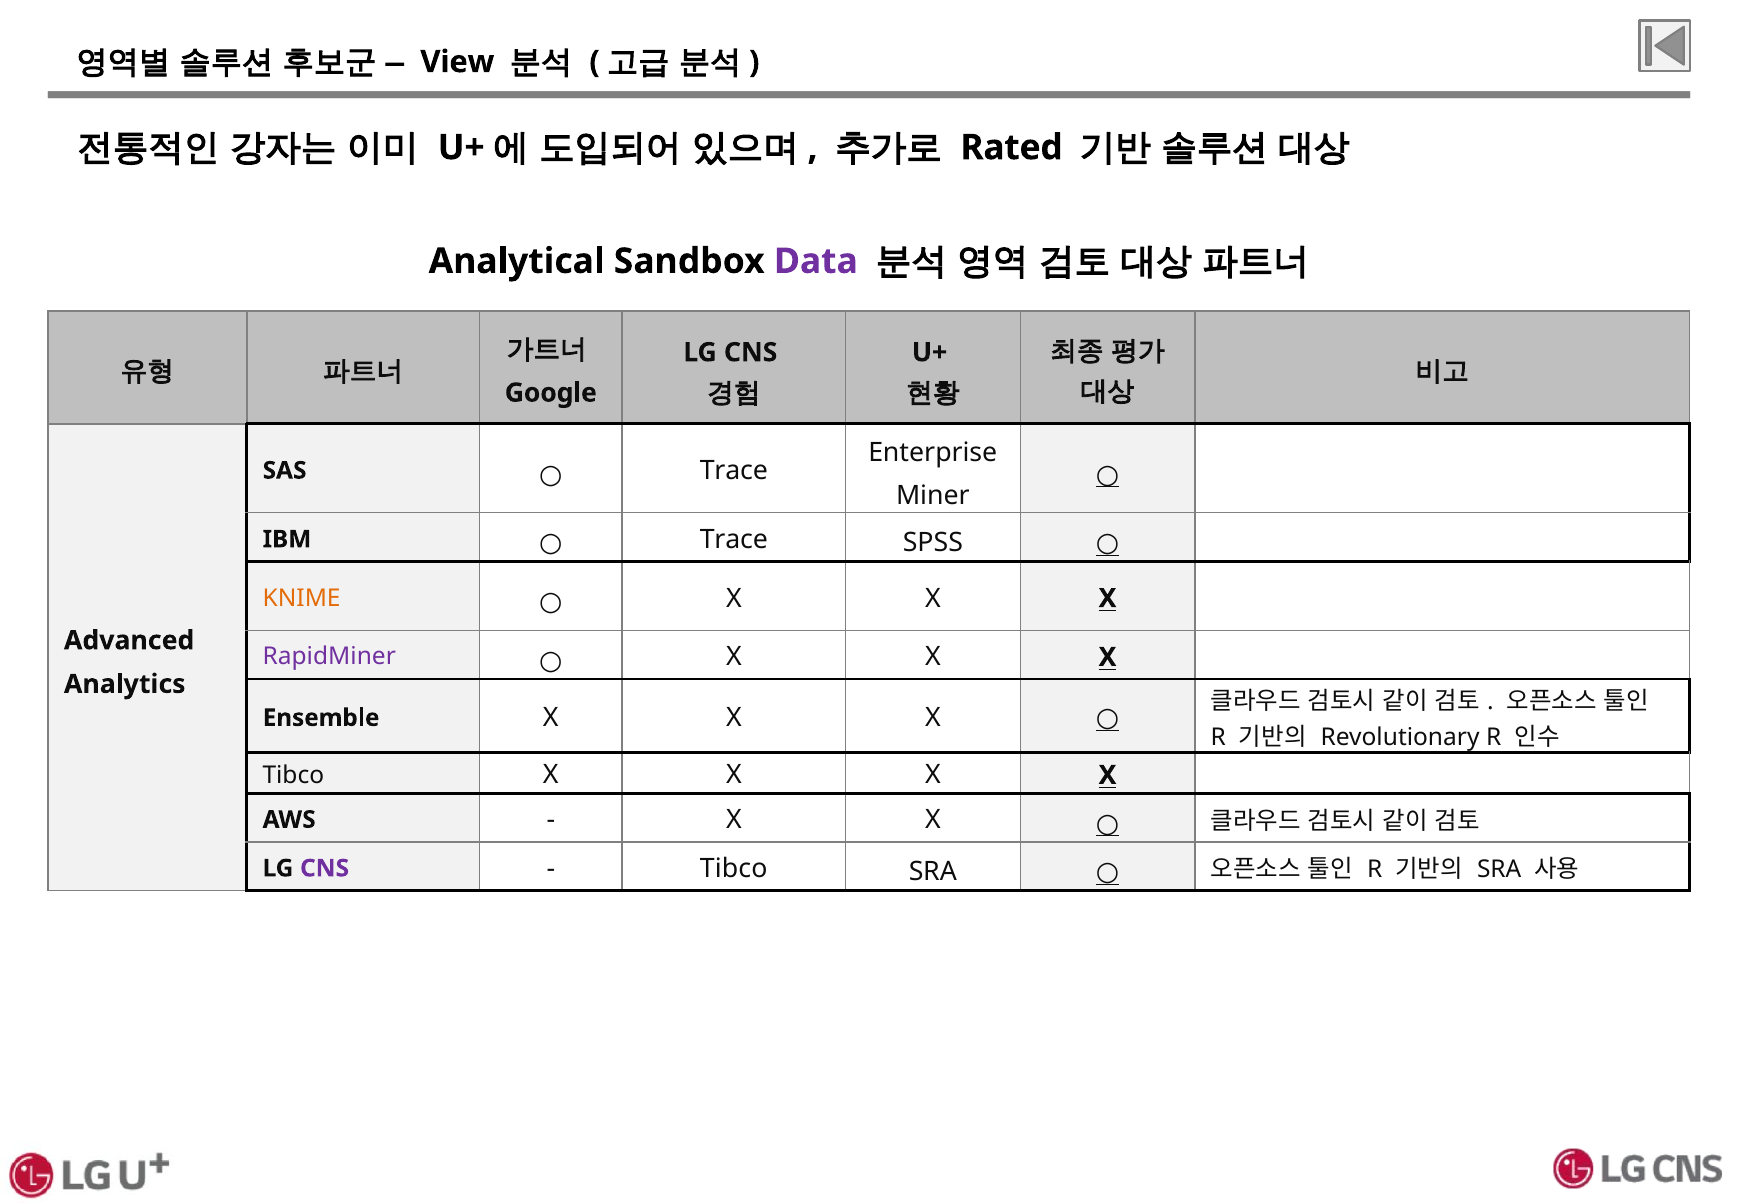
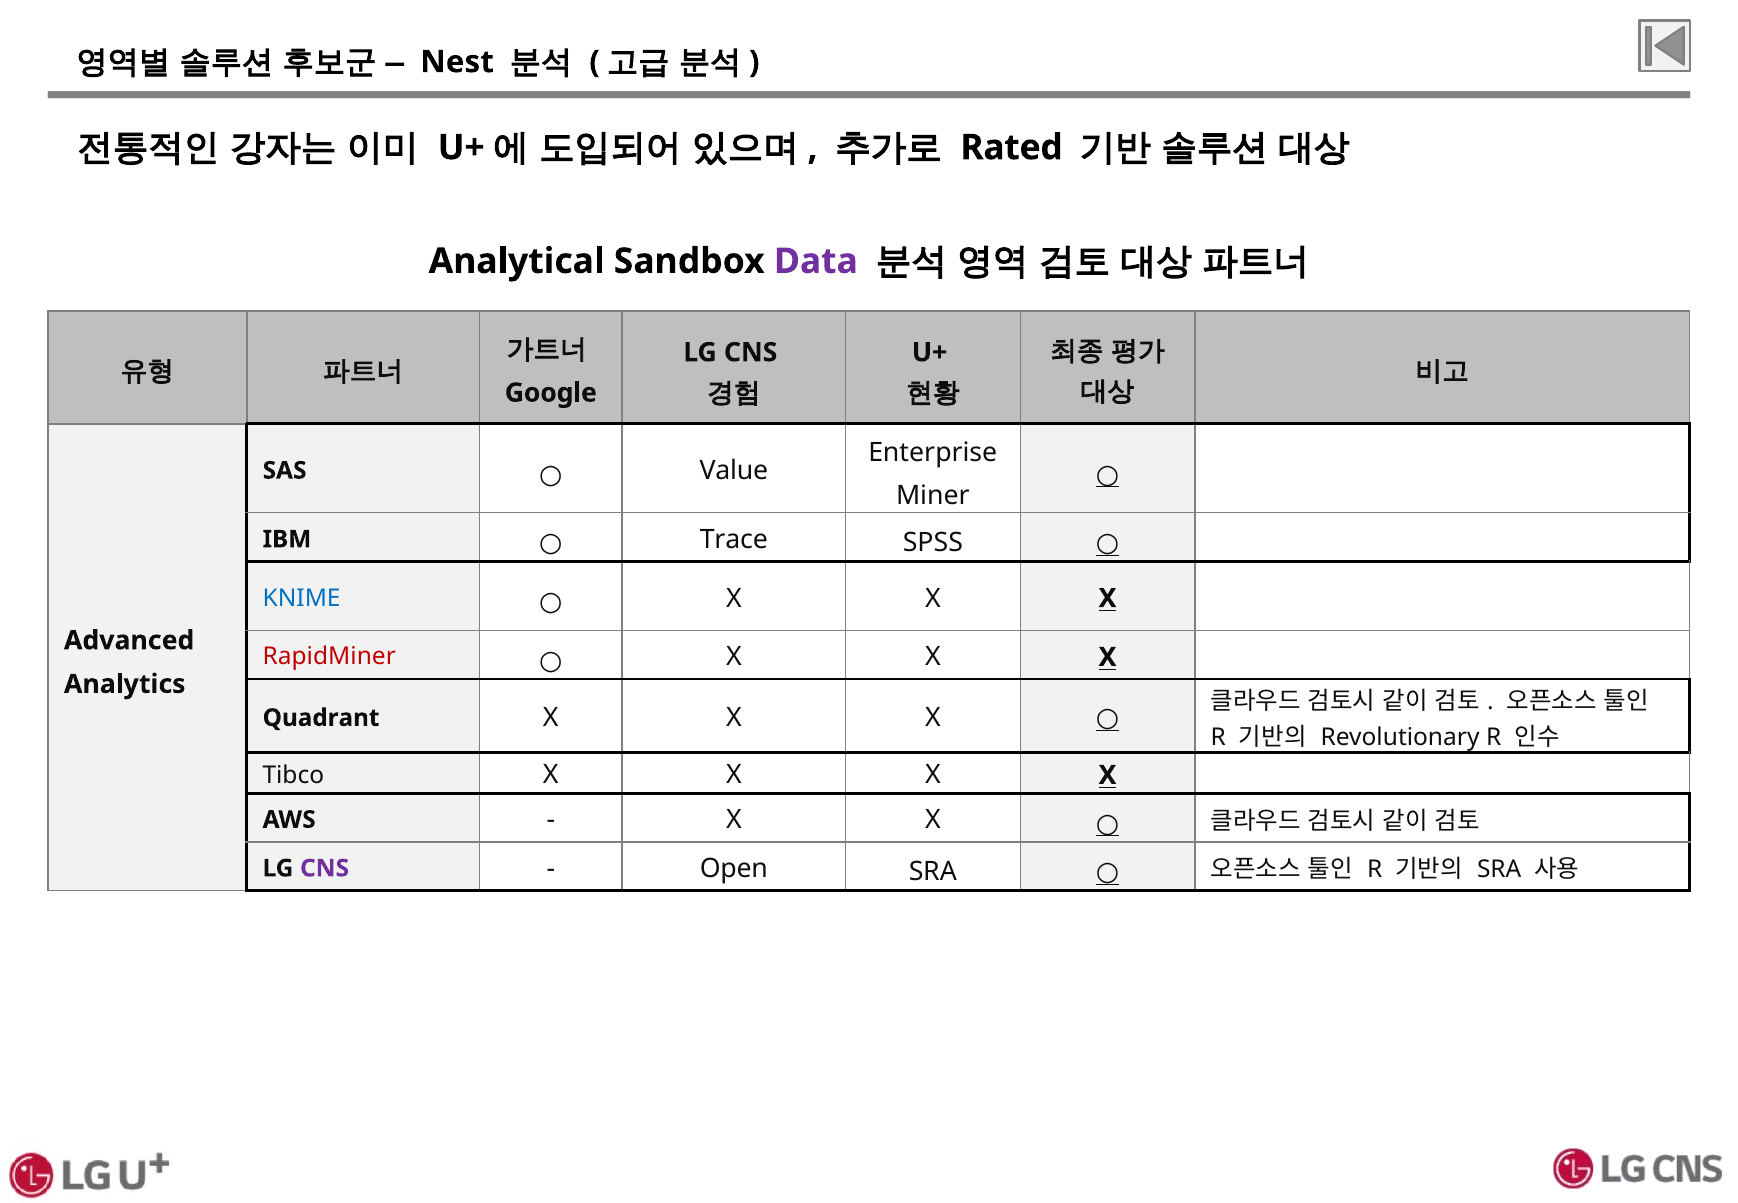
View: View -> Nest (457, 62)
Trace: Trace -> Value (734, 471)
KNIME colour: orange -> blue (302, 598)
RapidMiner colour: purple -> red (329, 657)
Ensemble: Ensemble -> Quadrant (321, 718)
Tibco: Tibco -> Open (734, 869)
